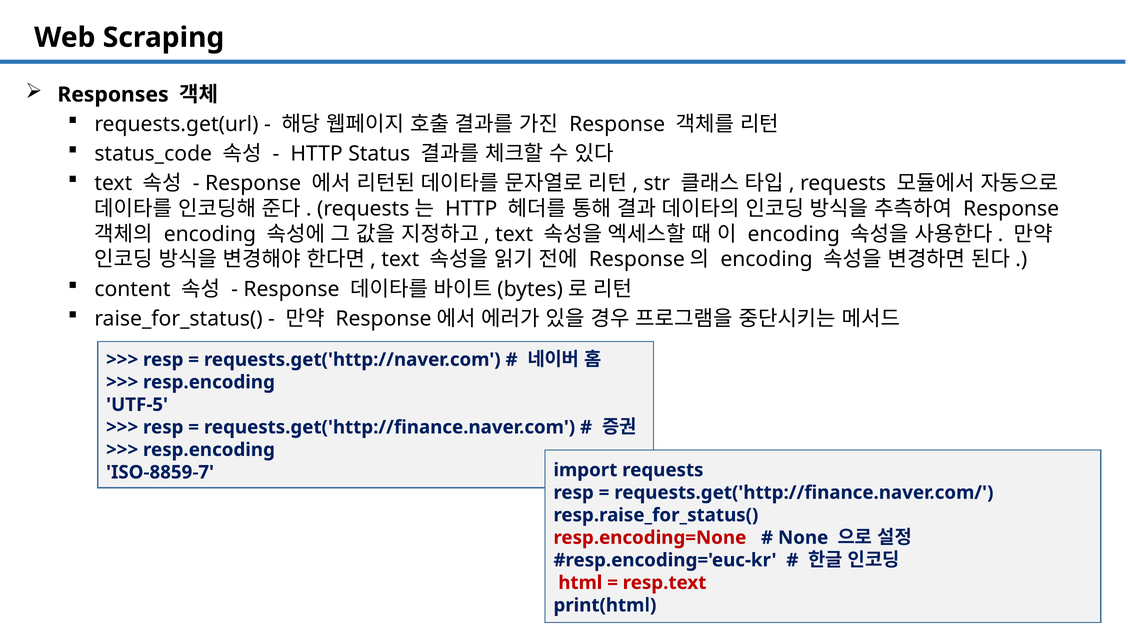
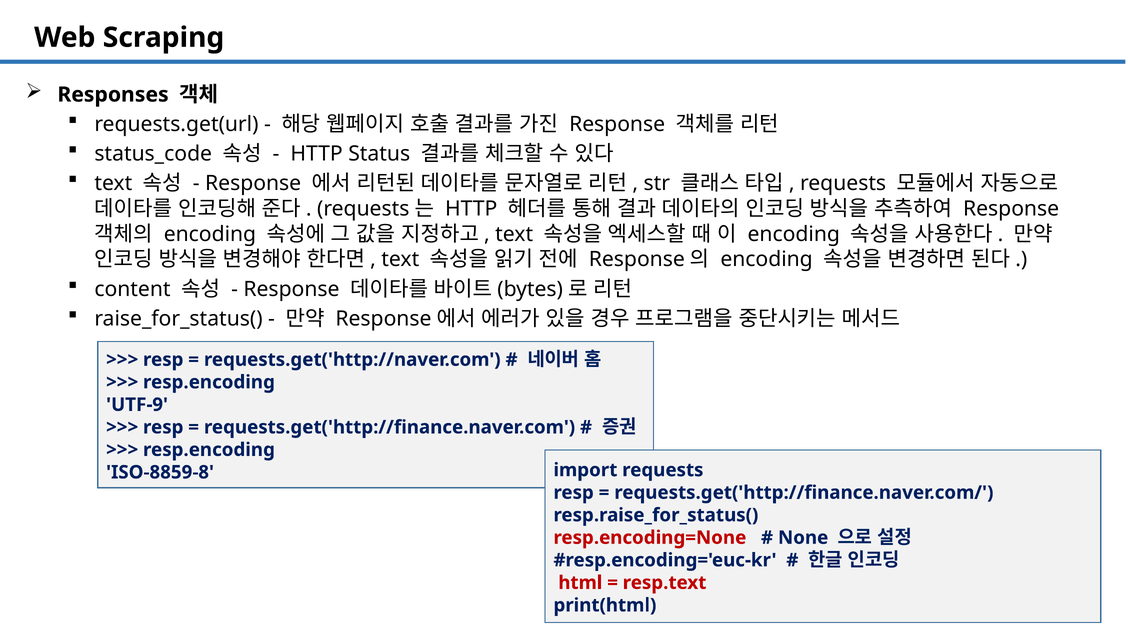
UTF-5: UTF-5 -> UTF-9 (137, 405)
ISO-8859-7: ISO-8859-7 -> ISO-8859-8 (160, 473)
